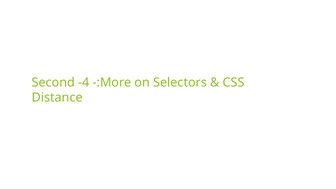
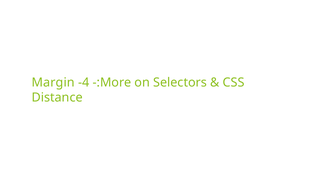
Second: Second -> Margin (53, 82)
